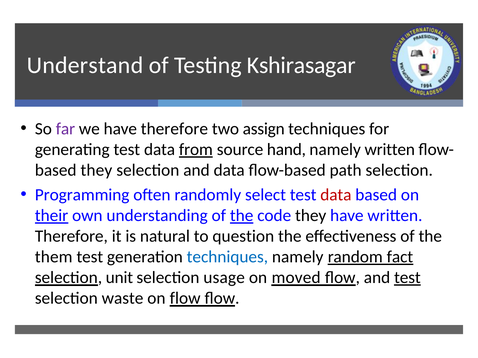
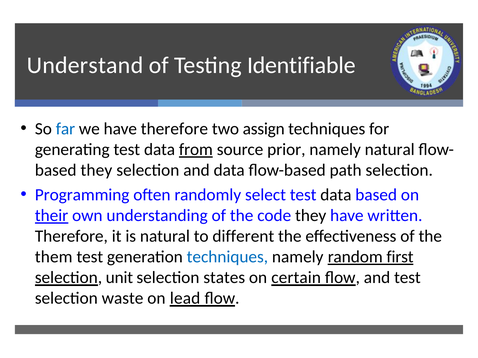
Kshirasagar: Kshirasagar -> Identifiable (301, 65)
far colour: purple -> blue (65, 129)
hand: hand -> prior (286, 150)
namely written: written -> natural (390, 150)
data colour: red -> black (336, 195)
the underline: present -> none (242, 216)
question: question -> different (243, 237)
fact: fact -> first (400, 257)
usage: usage -> states (224, 278)
moved: moved -> certain (296, 278)
test underline: present -> none (407, 278)
on flow: flow -> lead (185, 299)
